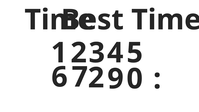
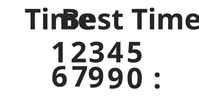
2: 2 -> 9 (96, 78)
